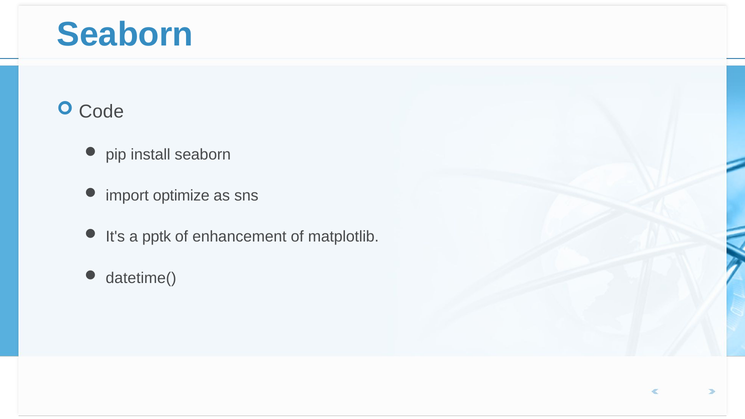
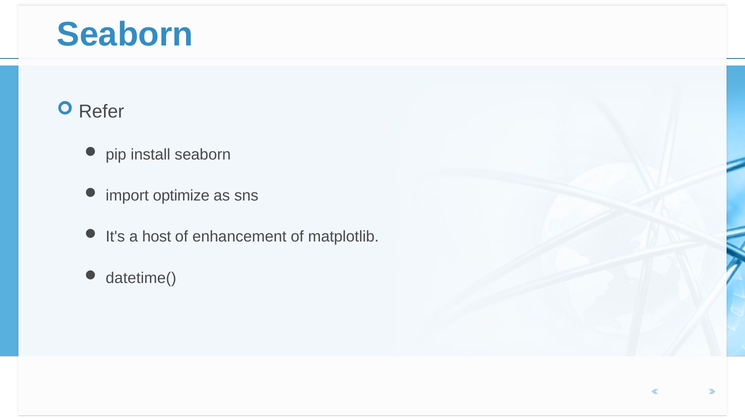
Code: Code -> Refer (101, 112)
pptk: pptk -> host (157, 237)
